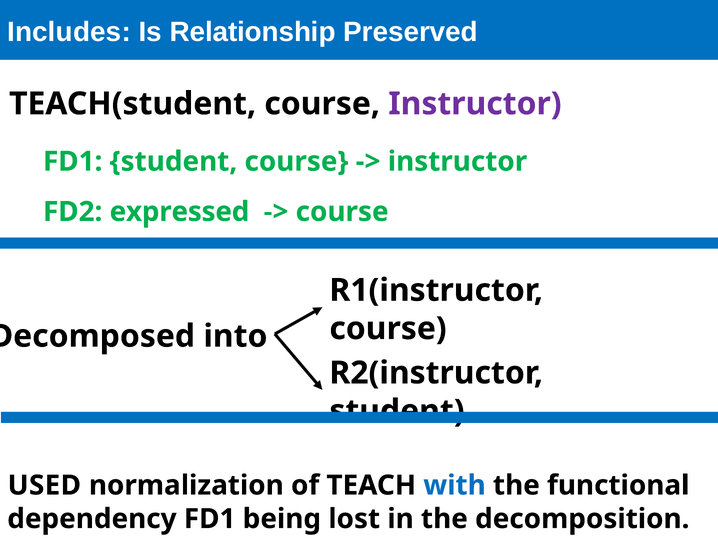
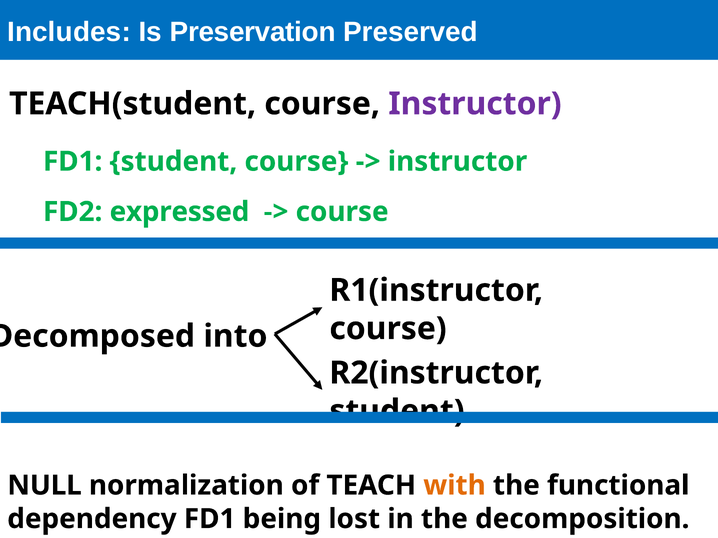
Relationship: Relationship -> Preservation (253, 32)
USED: USED -> NULL (45, 486)
with colour: blue -> orange (455, 486)
